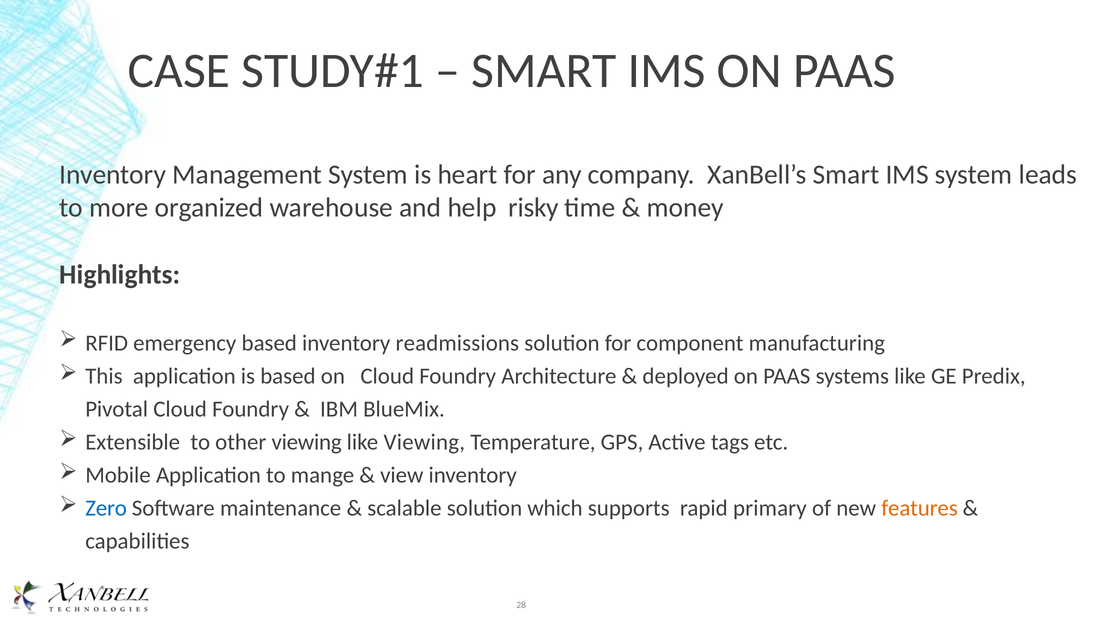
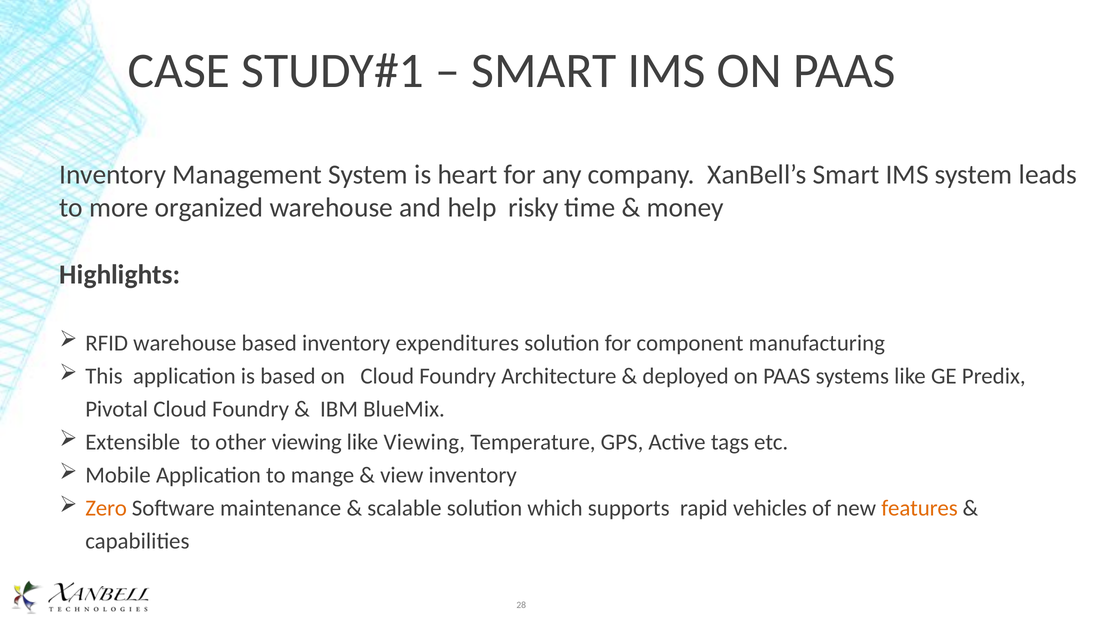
RFID emergency: emergency -> warehouse (185, 343)
readmissions: readmissions -> expenditures (457, 343)
Zero colour: blue -> orange (106, 508)
primary: primary -> vehicles (770, 508)
